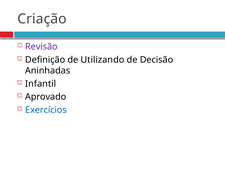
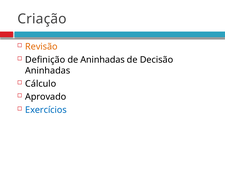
Revisão colour: purple -> orange (41, 47)
de Utilizando: Utilizando -> Aninhadas (103, 60)
Infantil: Infantil -> Cálculo (41, 84)
